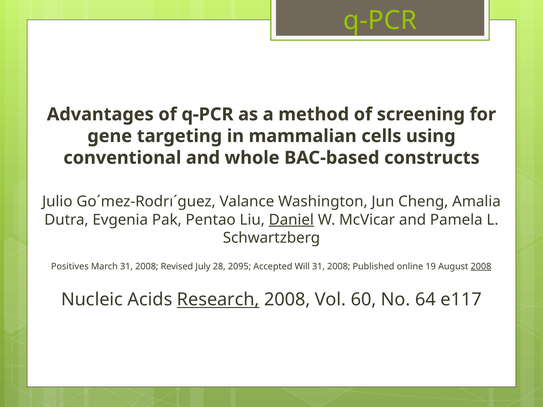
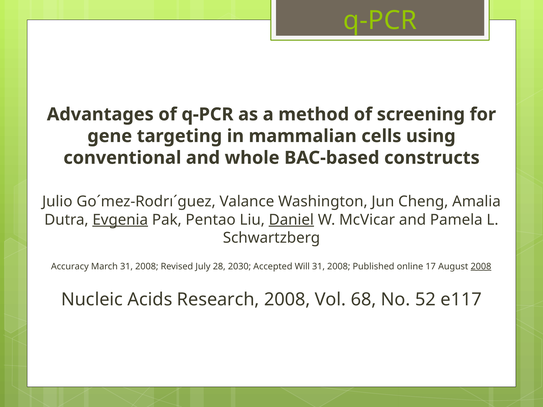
Evgenia underline: none -> present (120, 220)
Positives: Positives -> Accuracy (70, 267)
2095: 2095 -> 2030 (239, 267)
19: 19 -> 17 (431, 267)
Research underline: present -> none (218, 300)
60: 60 -> 68 (363, 300)
64: 64 -> 52 (426, 300)
